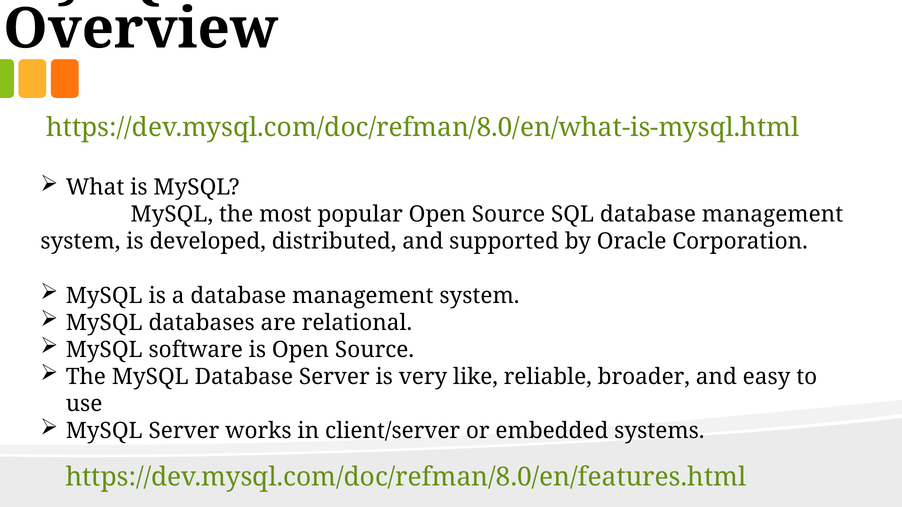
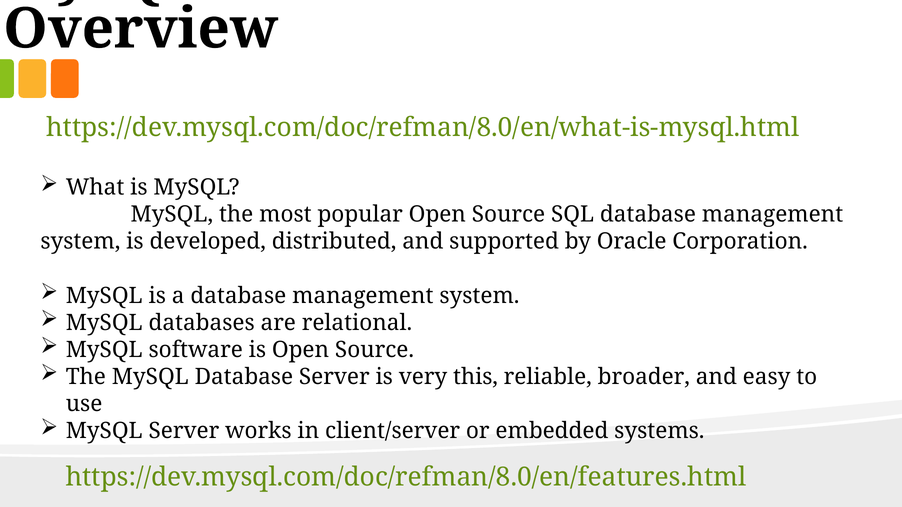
like: like -> this (476, 377)
